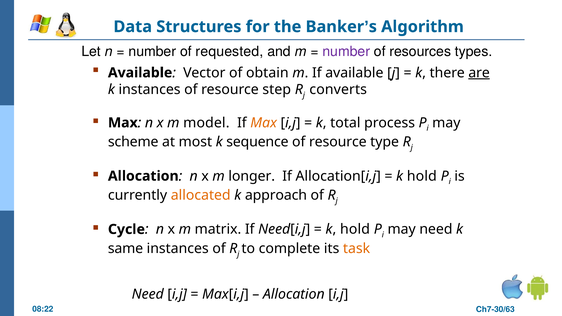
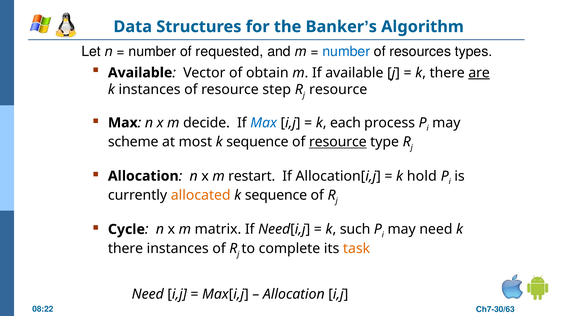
number colour: purple -> blue (346, 52)
j converts: converts -> resource (338, 90)
model: model -> decide (206, 123)
Max colour: orange -> blue (264, 123)
total: total -> each (345, 123)
resource underline: none -> present (338, 142)
longer: longer -> restart (252, 176)
approach: approach -> sequence (276, 195)
hold: hold -> such (355, 229)
same: same -> there (125, 249)
